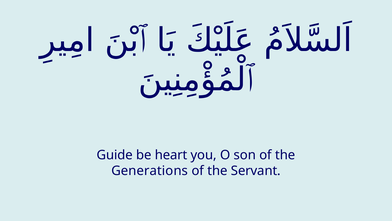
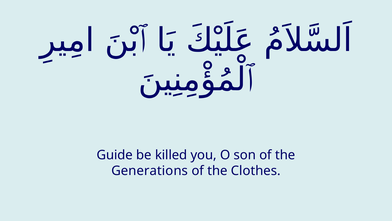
heart: heart -> killed (171, 155)
Servant: Servant -> Clothes (256, 170)
